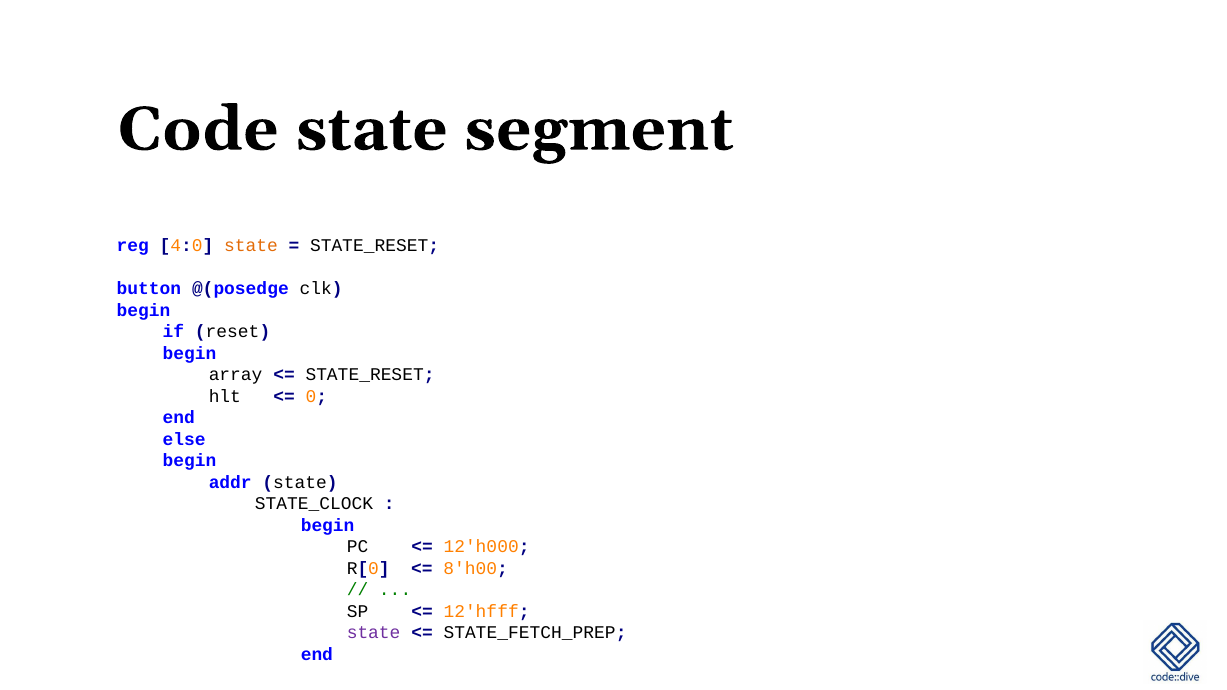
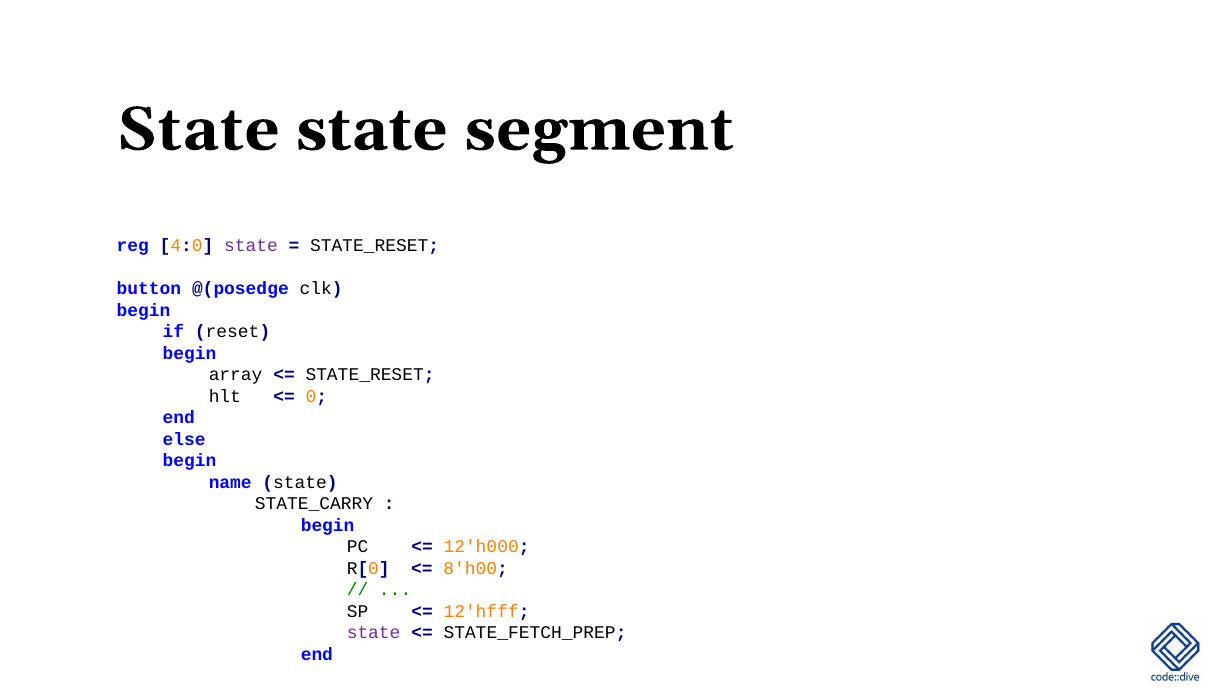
Code: Code -> State (198, 129)
state colour: orange -> purple (251, 246)
addr: addr -> name (230, 482)
STATE_CLOCK: STATE_CLOCK -> STATE_CARRY (314, 504)
